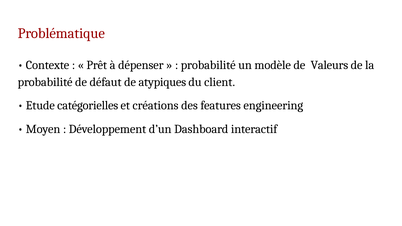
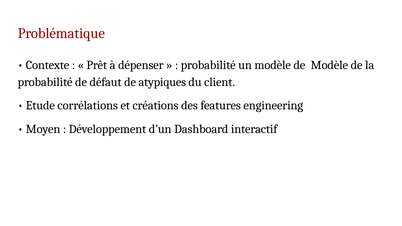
de Valeurs: Valeurs -> Modèle (329, 65)
catégorielles: catégorielles -> corrélations (88, 106)
